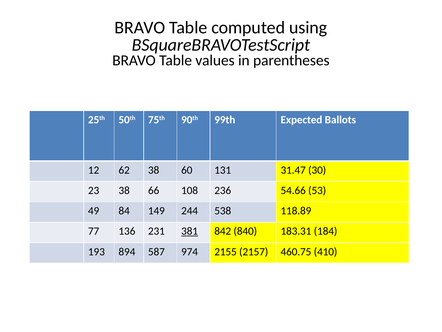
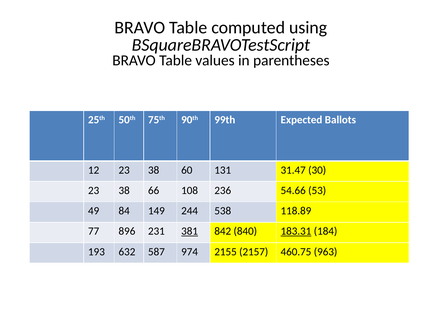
12 62: 62 -> 23 (124, 170)
136: 136 -> 896 (127, 231)
183.31 underline: none -> present (296, 231)
894: 894 -> 632 (127, 251)
410: 410 -> 963 (326, 251)
